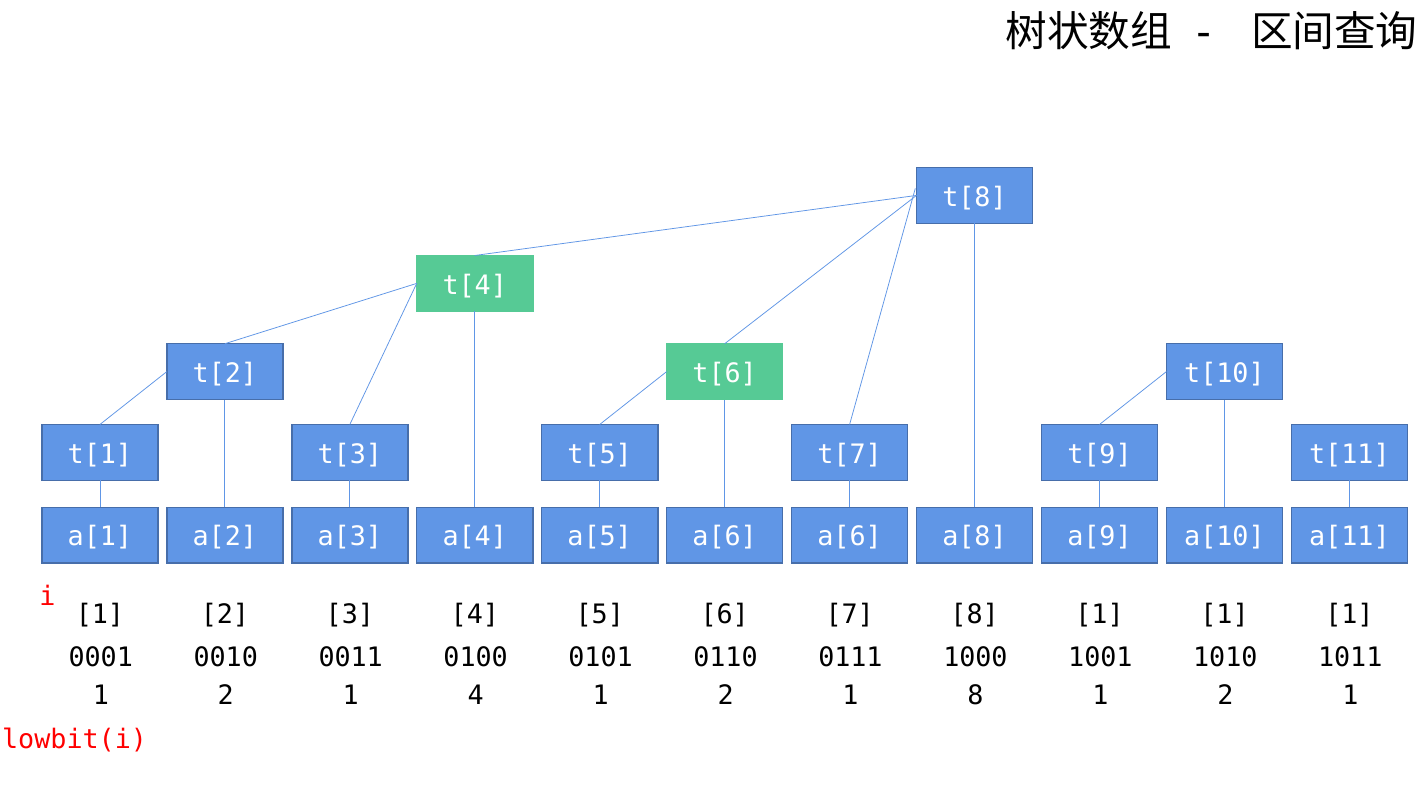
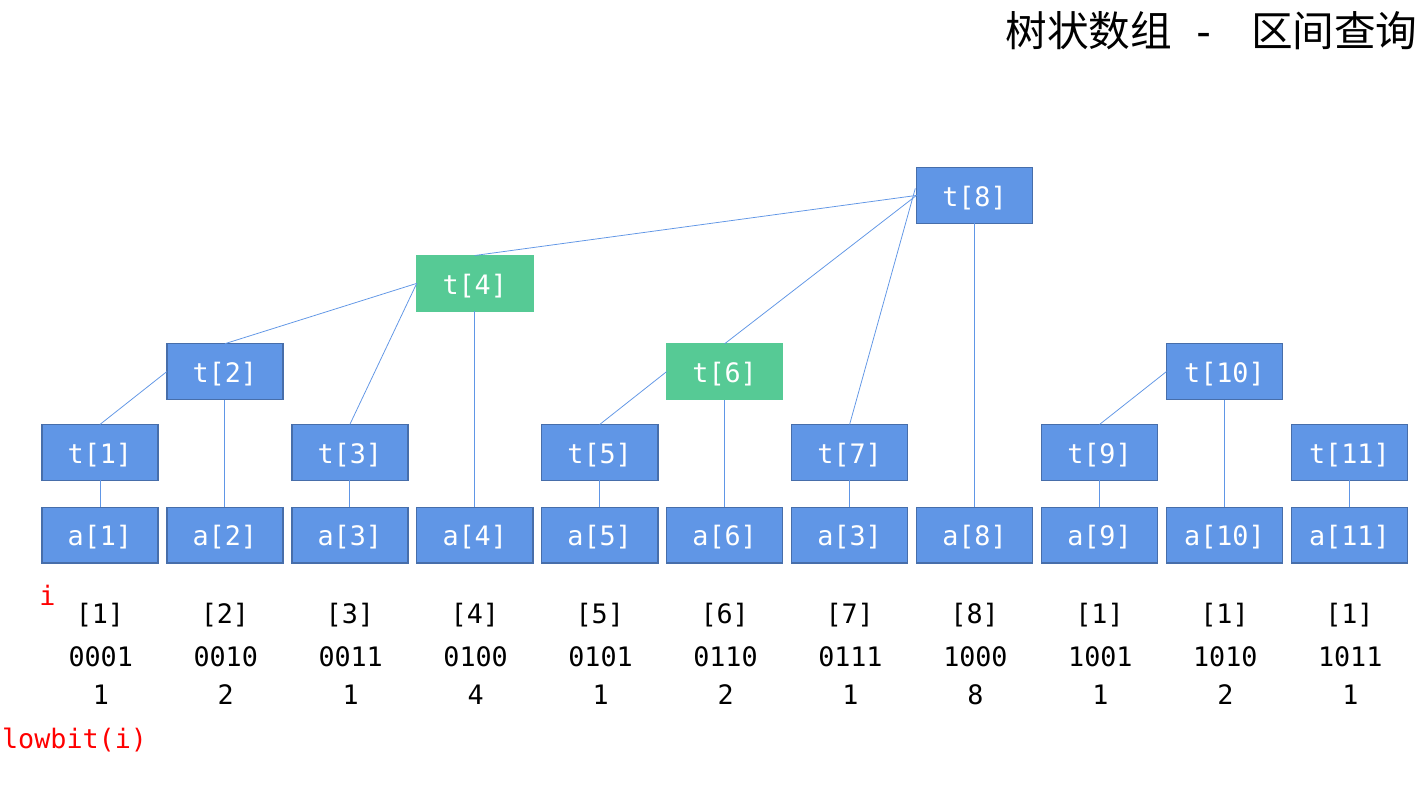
a[6 a[6: a[6 -> a[3 (850, 537)
